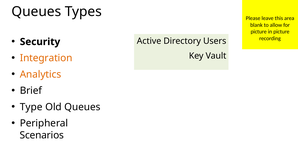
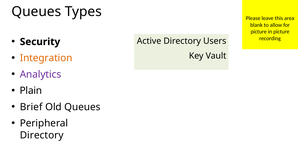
Analytics colour: orange -> purple (41, 74)
Brief: Brief -> Plain (31, 90)
Type: Type -> Brief (31, 107)
Scenarios: Scenarios -> Directory (42, 135)
